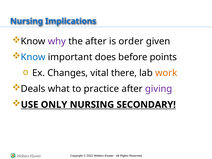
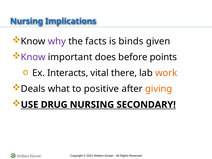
the after: after -> facts (96, 41)
order: order -> binds (131, 41)
Know colour: blue -> purple (33, 57)
Changes: Changes -> Interacts (68, 73)
practice: practice -> positive (101, 89)
giving colour: purple -> orange (159, 89)
ONLY: ONLY -> DRUG (54, 105)
